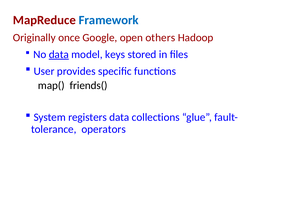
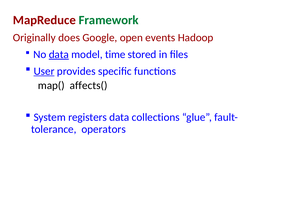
Framework colour: blue -> green (109, 20)
once: once -> does (69, 38)
others: others -> events (160, 38)
keys: keys -> time (115, 55)
User underline: none -> present (44, 71)
friends(: friends( -> affects( (89, 86)
